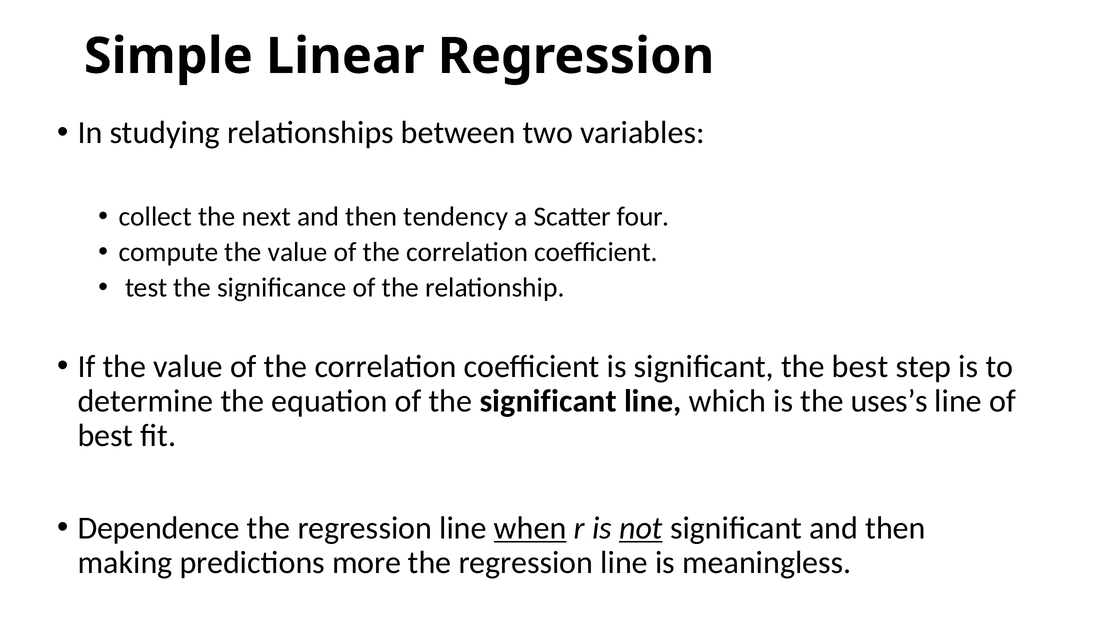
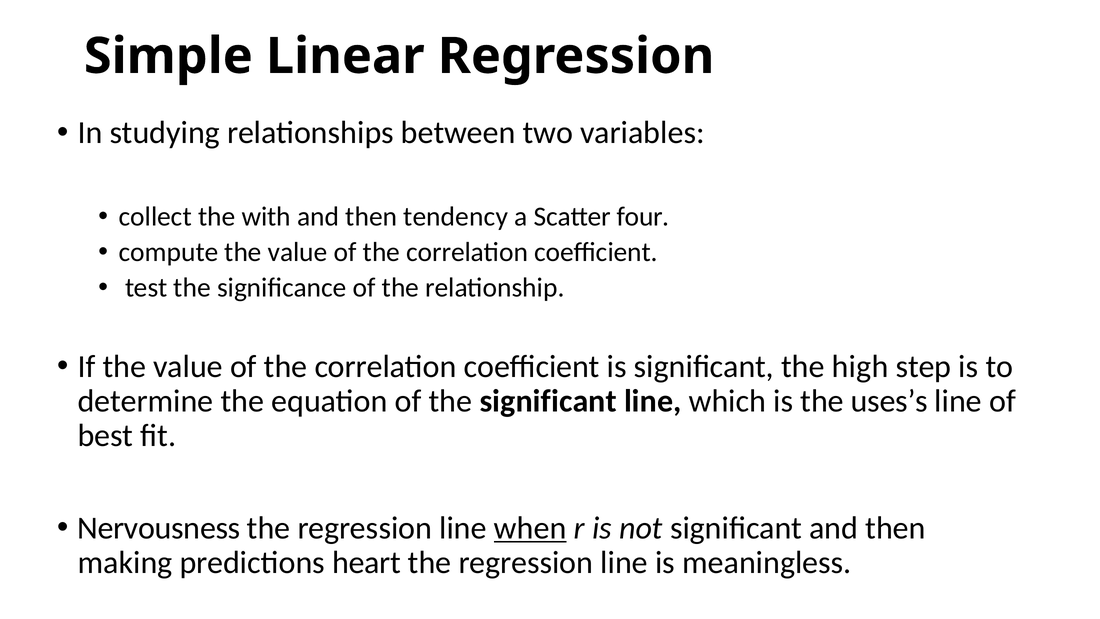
next: next -> with (266, 217)
the best: best -> high (860, 366)
Dependence: Dependence -> Nervousness (159, 528)
not underline: present -> none (641, 528)
more: more -> heart (367, 562)
